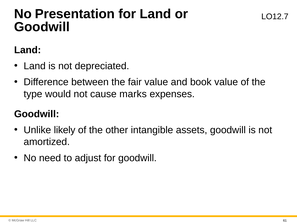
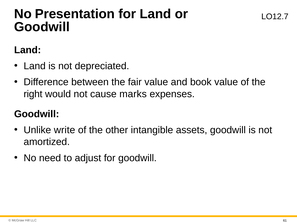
type: type -> right (33, 94)
likely: likely -> write (65, 130)
